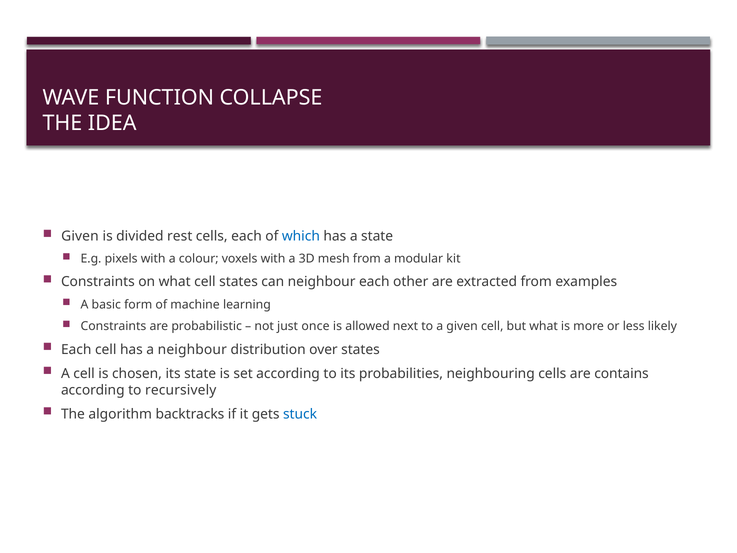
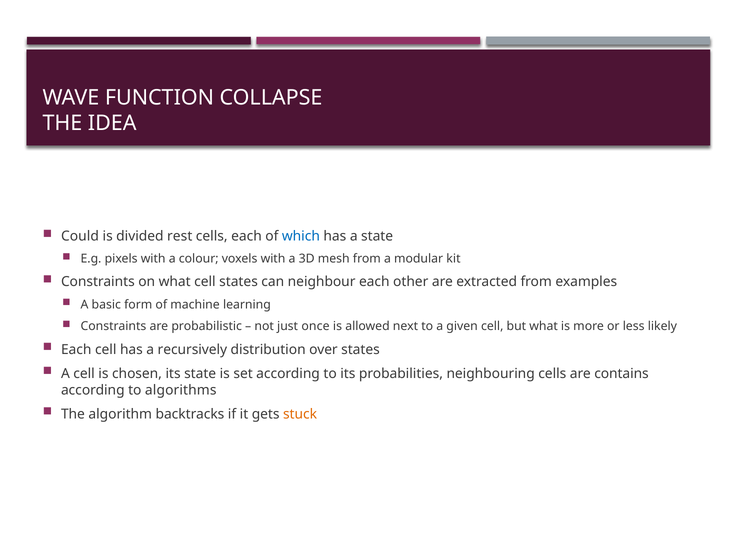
Given: Given -> Could (80, 236)
a neighbour: neighbour -> recursively (192, 349)
recursively: recursively -> algorithms (181, 390)
stuck colour: blue -> orange (300, 414)
